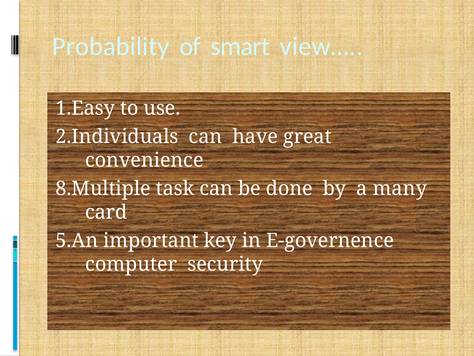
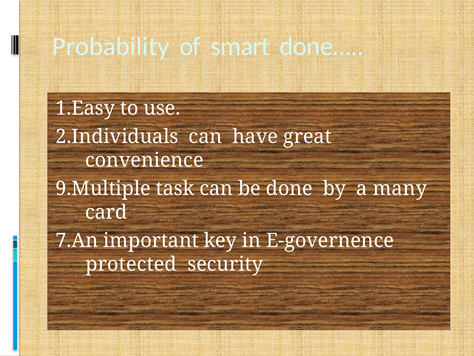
view…: view… -> done… (322, 47)
8.Multiple: 8.Multiple -> 9.Multiple (103, 188)
5.An: 5.An -> 7.An (77, 240)
computer: computer -> protected (131, 264)
